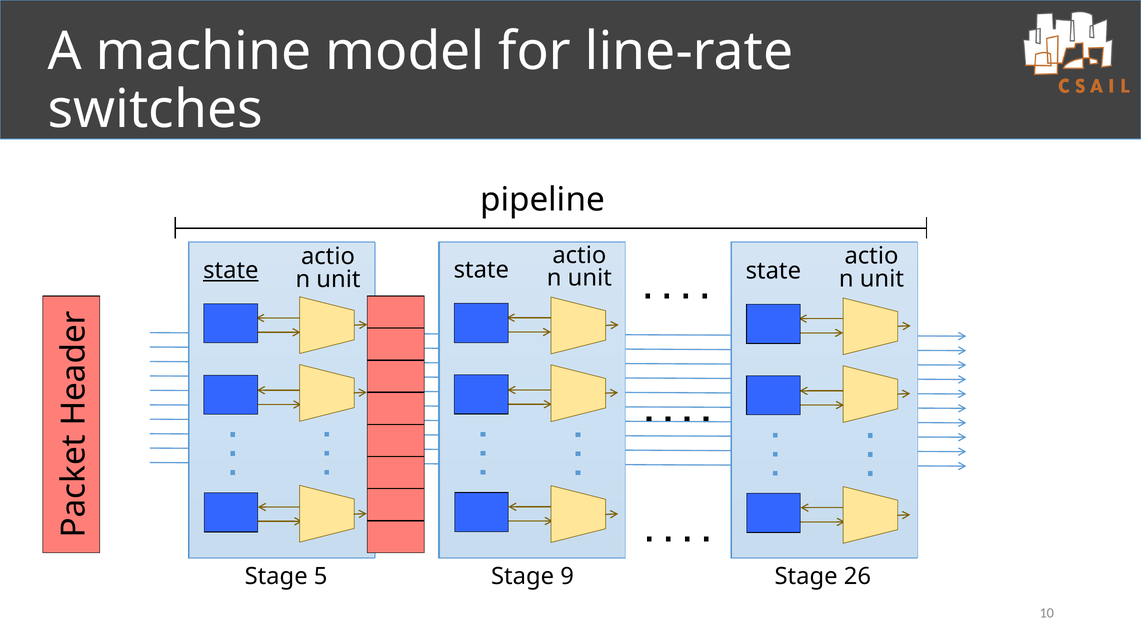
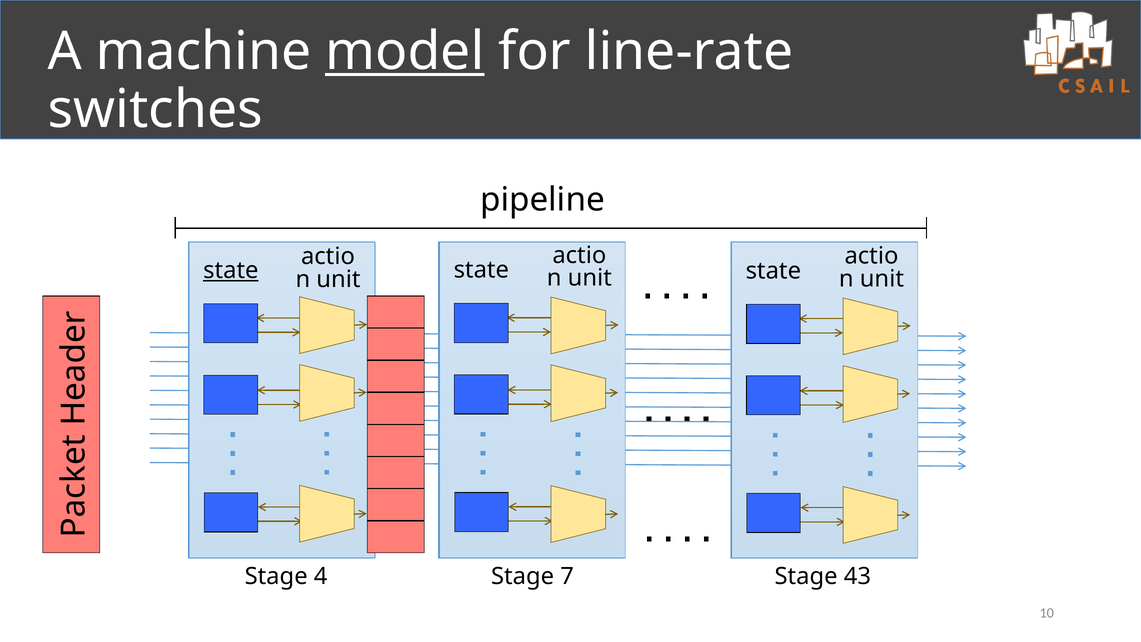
model underline: none -> present (405, 52)
5: 5 -> 4 (321, 576)
9: 9 -> 7 (567, 576)
26: 26 -> 43 (857, 576)
